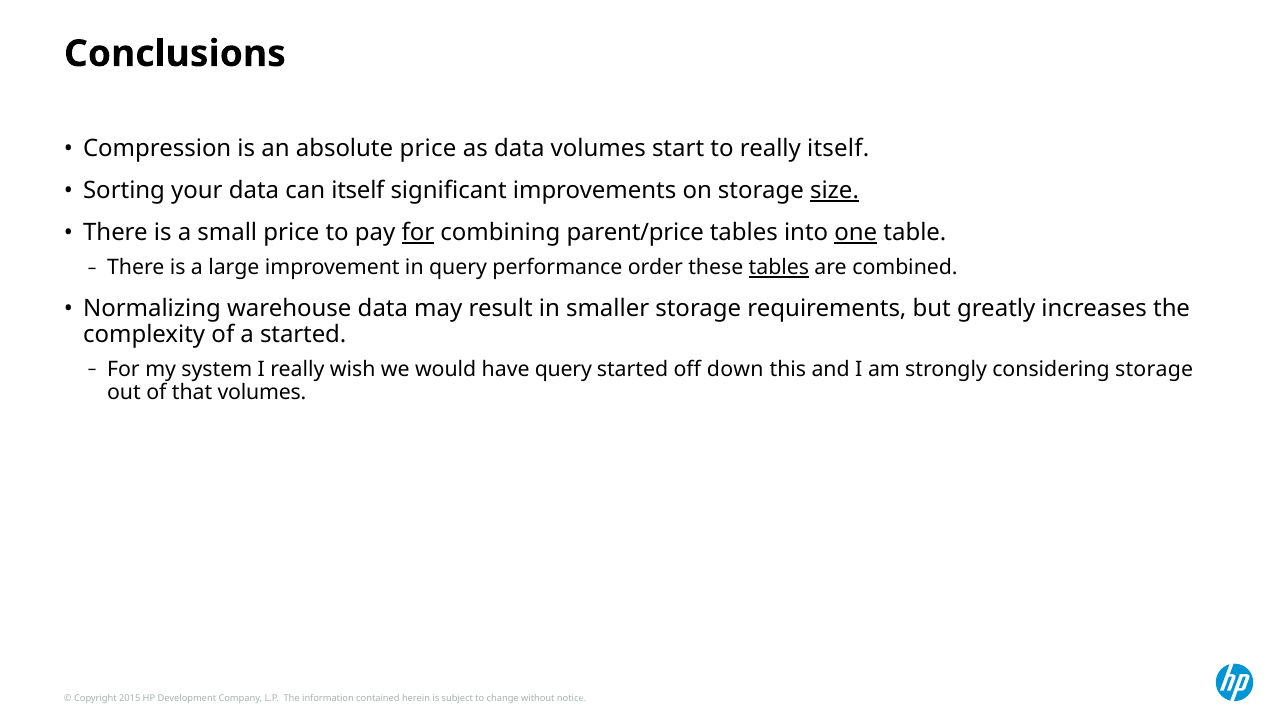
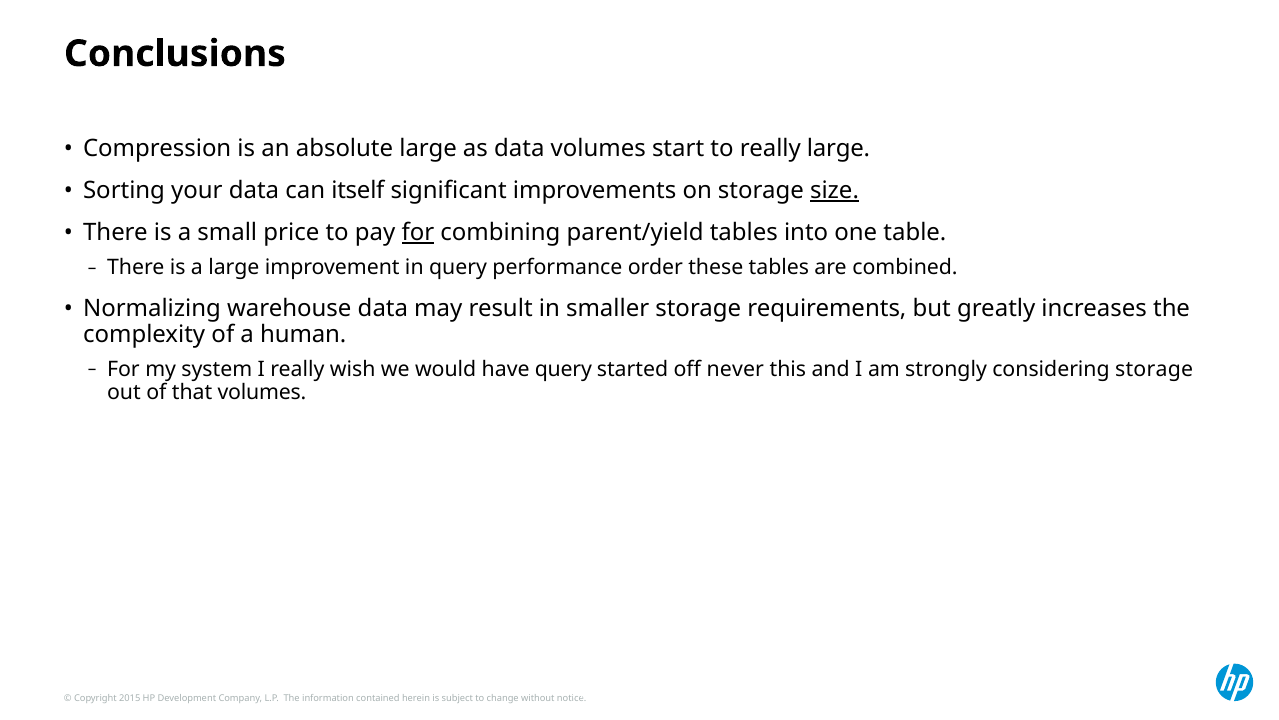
absolute price: price -> large (428, 149)
really itself: itself -> large (838, 149)
parent/price: parent/price -> parent/yield (635, 233)
one underline: present -> none (856, 233)
tables underline: present -> none (779, 268)
a started: started -> human (303, 334)
down: down -> never (735, 369)
